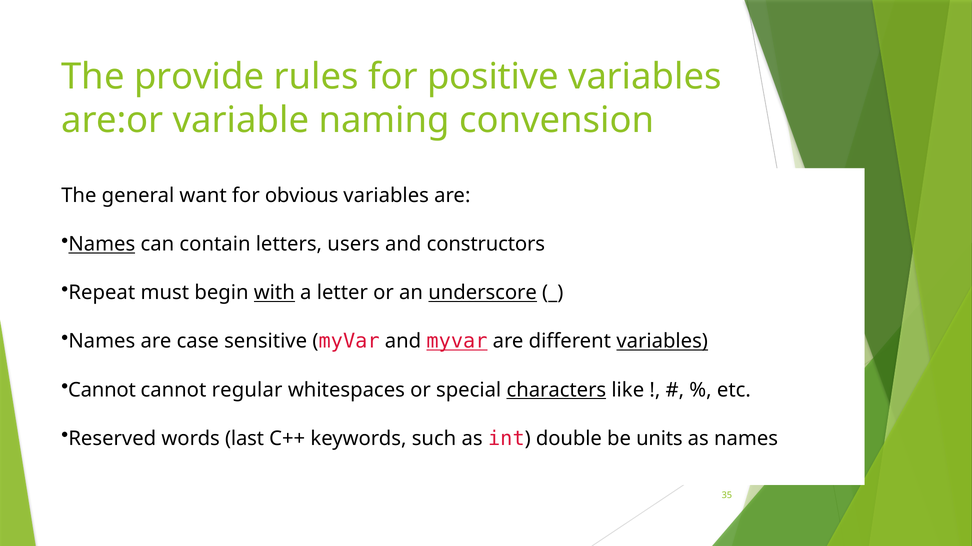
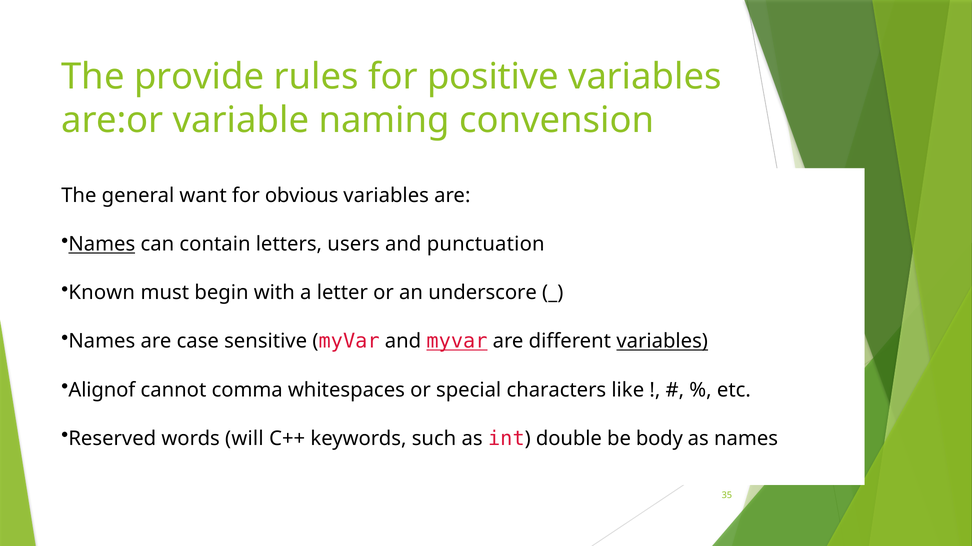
constructors: constructors -> punctuation (486, 244)
Repeat: Repeat -> Known (102, 293)
with underline: present -> none (274, 293)
underscore underline: present -> none (483, 293)
Cannot: Cannot -> Alignof (102, 390)
regular: regular -> comma (247, 390)
characters underline: present -> none (556, 390)
last: last -> will (244, 439)
units: units -> body (659, 439)
